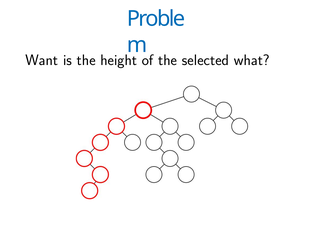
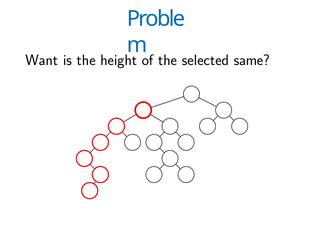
what: what -> same (252, 60)
